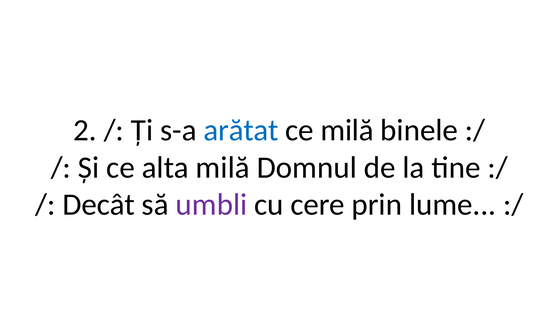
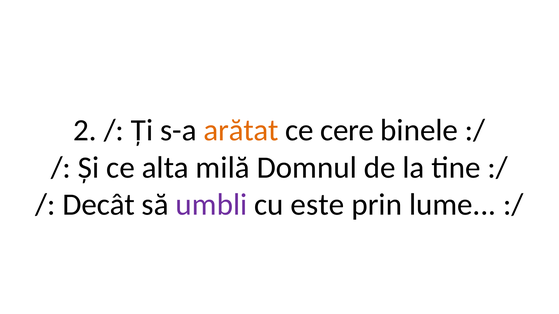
arătat colour: blue -> orange (241, 130)
ce milă: milă -> cere (347, 130)
cere: cere -> este (317, 205)
